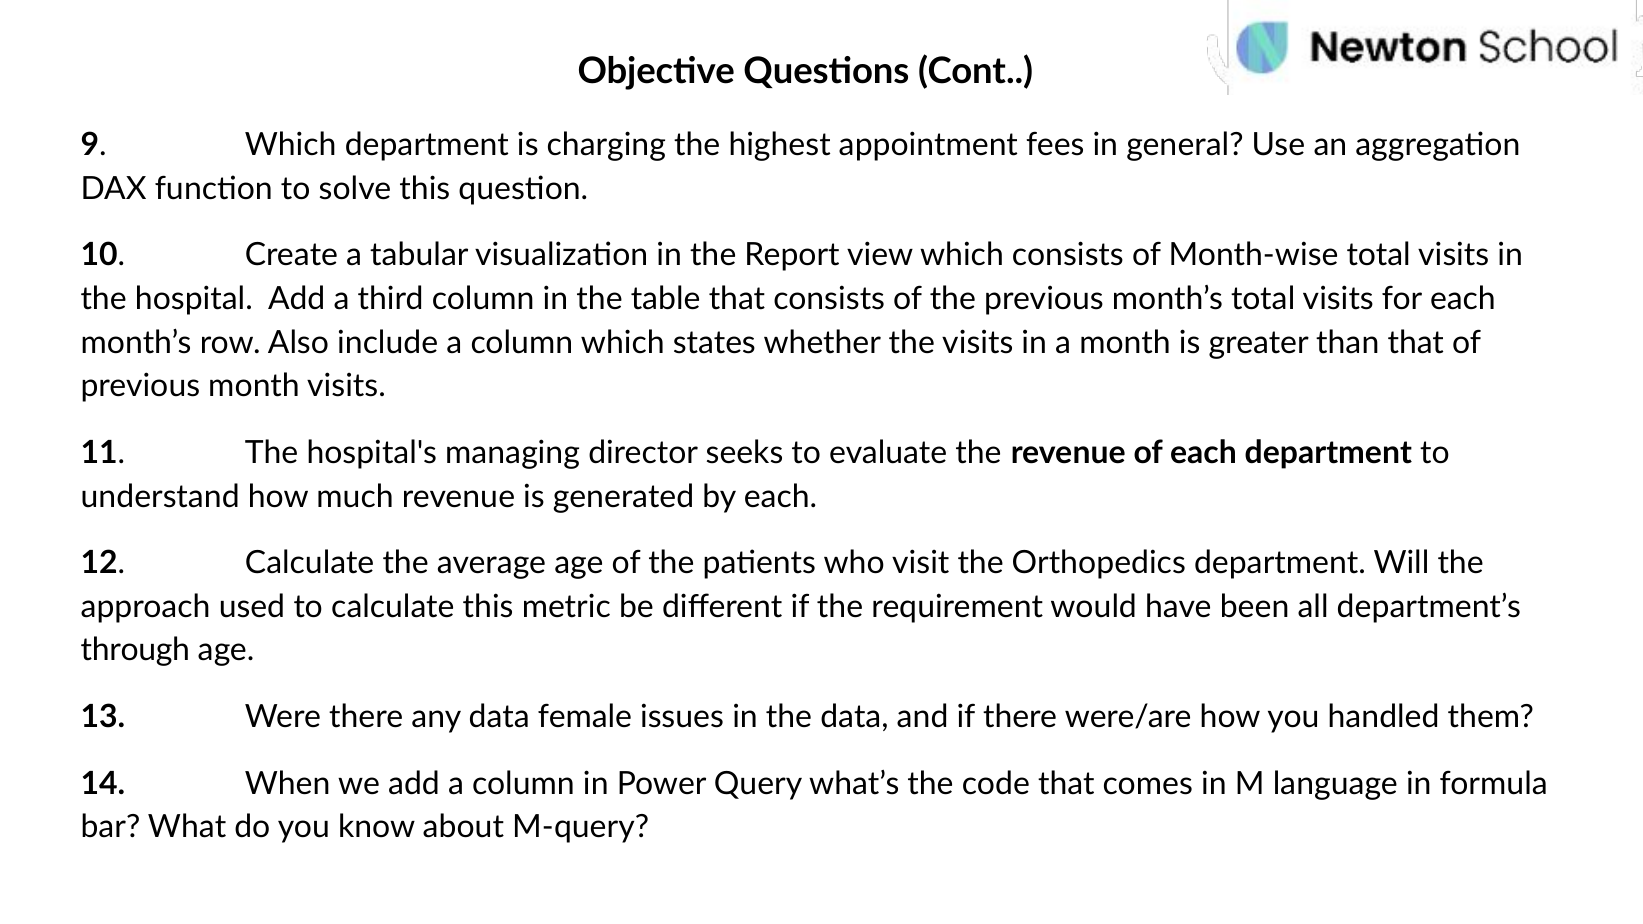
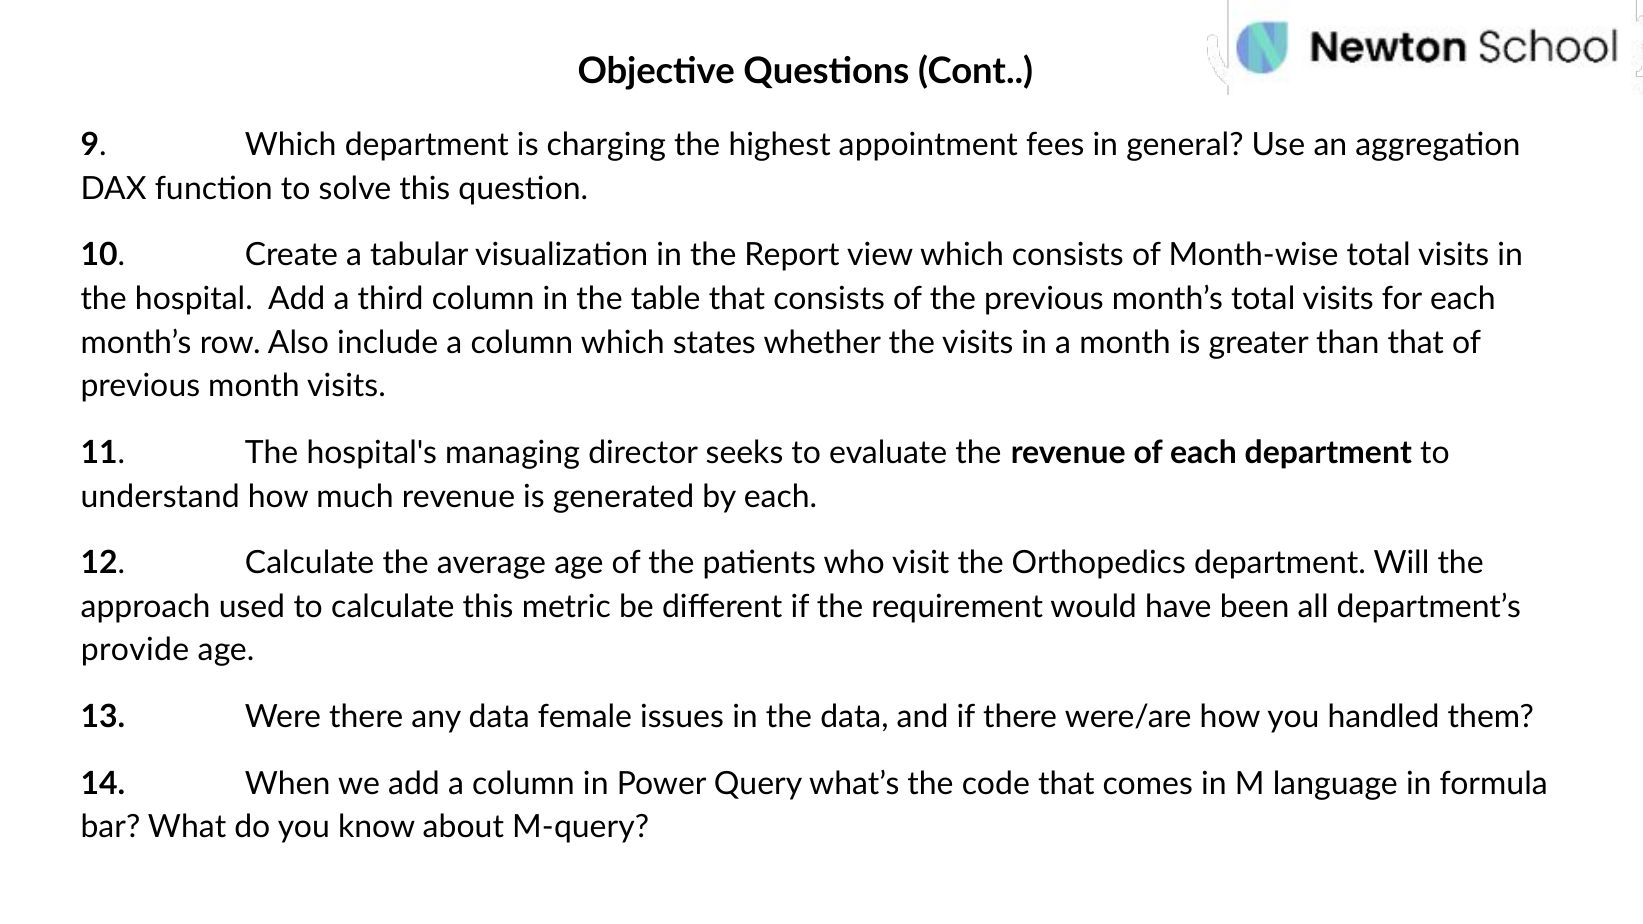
through: through -> provide (135, 651)
